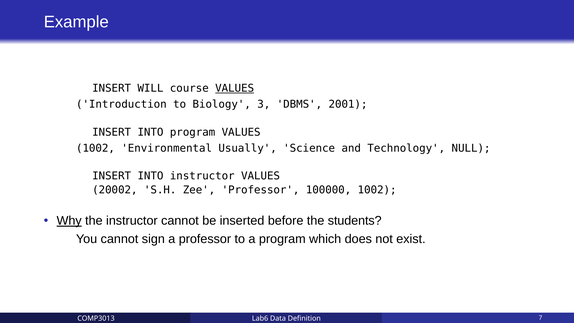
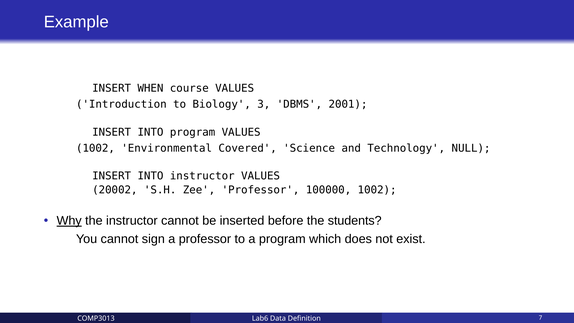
WILL: WILL -> WHEN (150, 88)
VALUES underline: present -> none (235, 88)
Usually: Usually -> Covered (248, 148)
